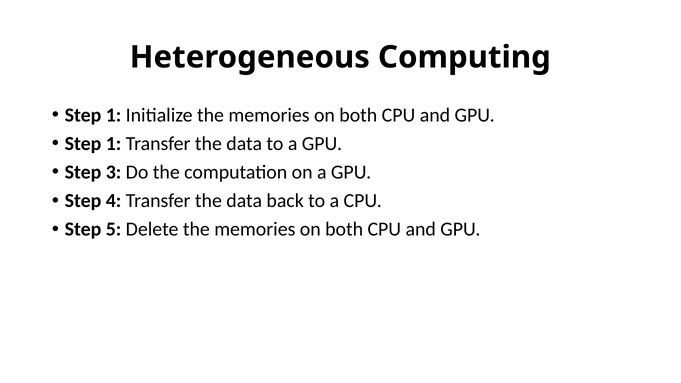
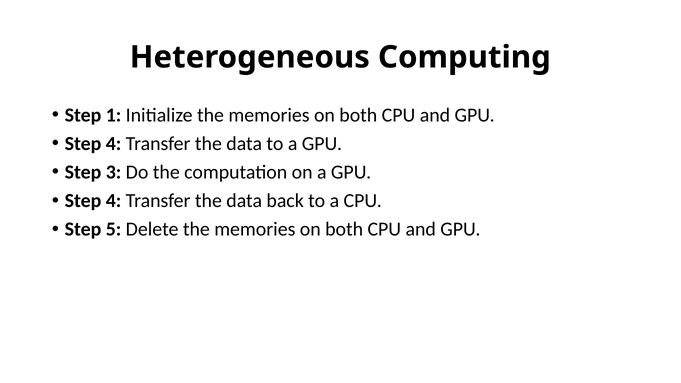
1: 1 -> 4 (114, 144)
